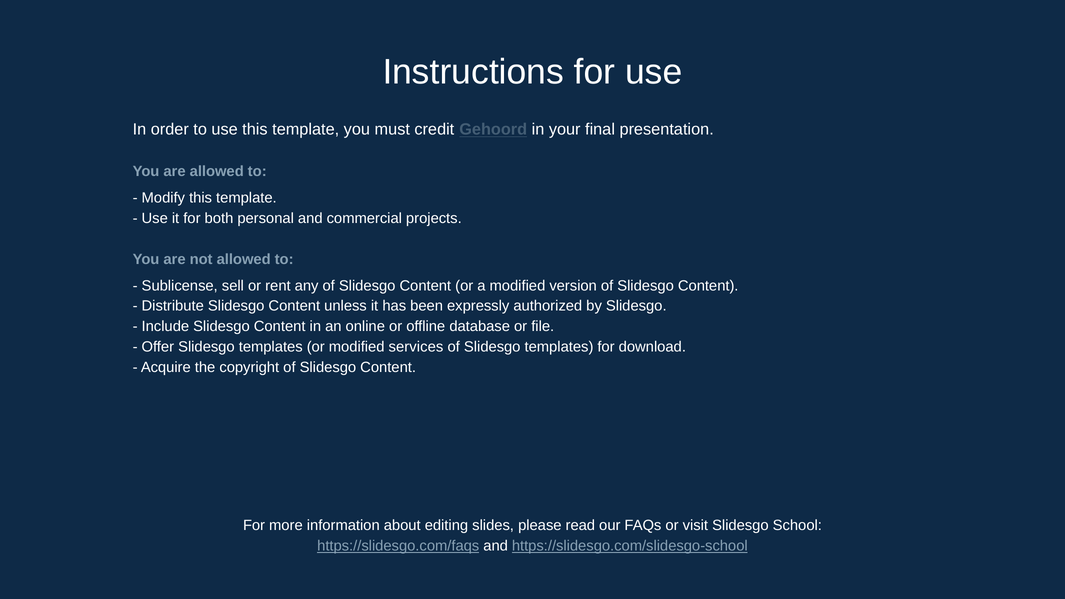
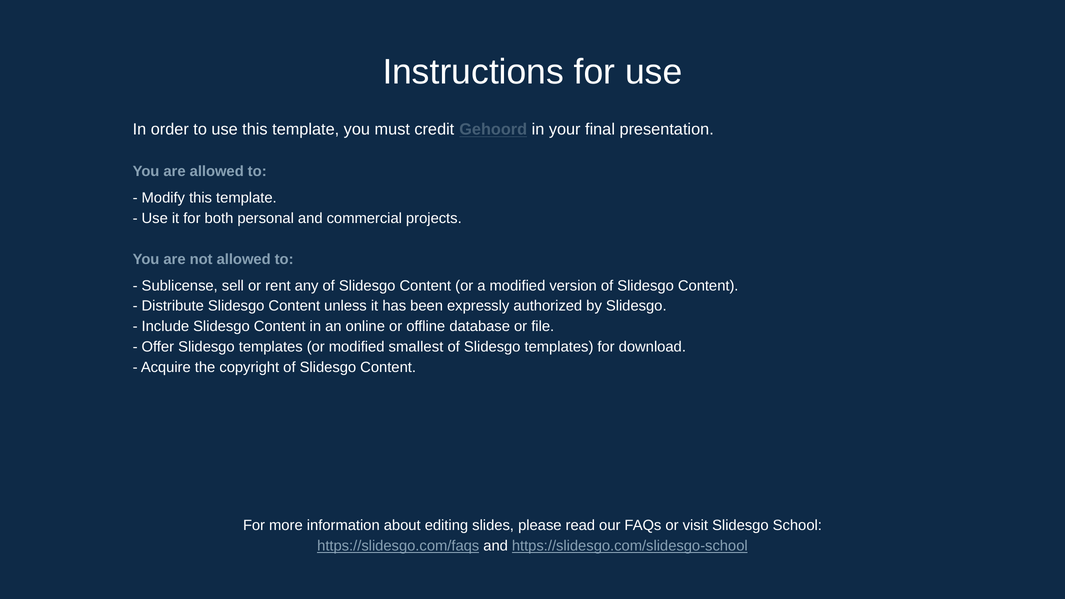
services: services -> smallest (416, 347)
